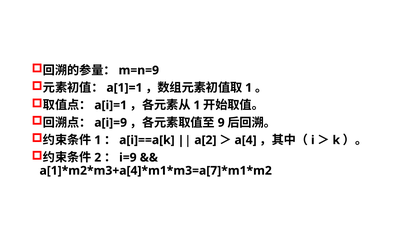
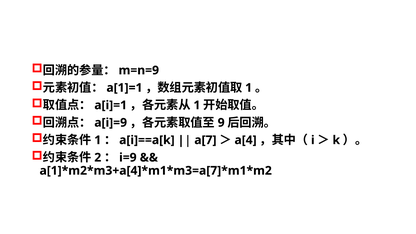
a[2: a[2 -> a[7 (205, 140)
